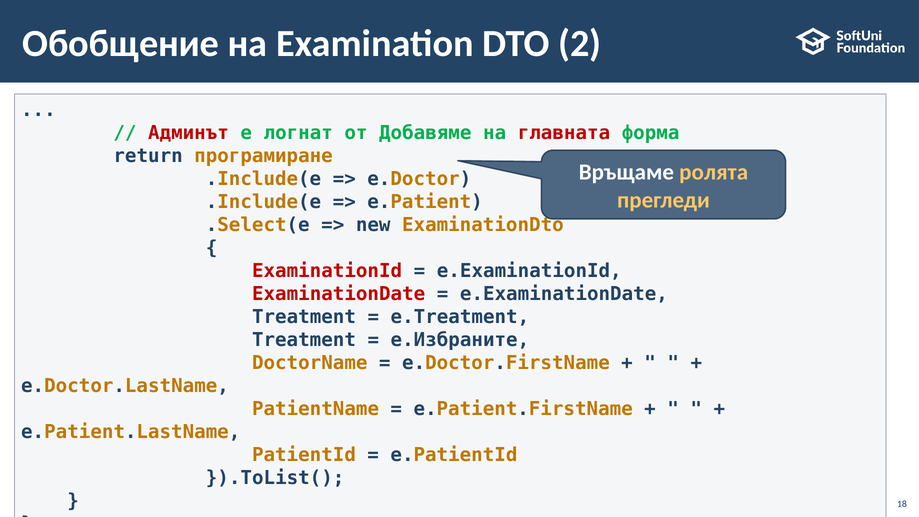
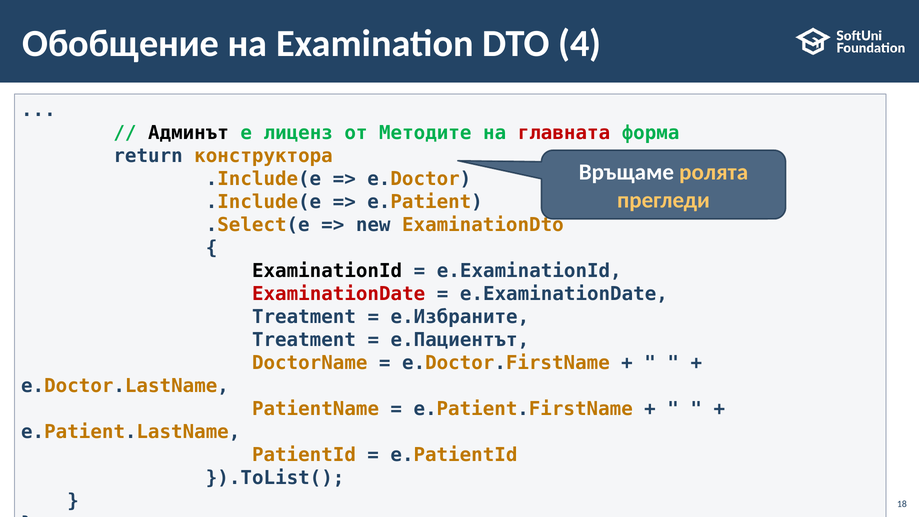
2: 2 -> 4 (580, 44)
Админът colour: red -> black (188, 133)
логнат: логнат -> лиценз (298, 133)
Добавяме: Добавяме -> Методите (425, 133)
програмиране: програмиране -> конструктора (264, 156)
ExaminationId colour: red -> black (327, 271)
e.Treatment: e.Treatment -> e.Избраните (460, 317)
e.Избраните: e.Избраните -> e.Пациентът (460, 340)
